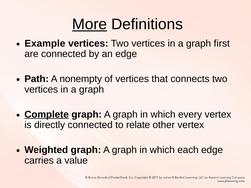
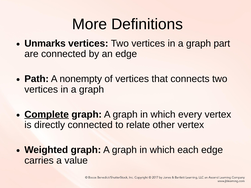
More underline: present -> none (90, 24)
Example: Example -> Unmarks (45, 43)
first: first -> part (222, 43)
